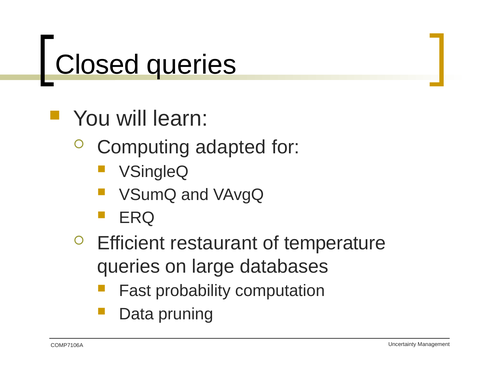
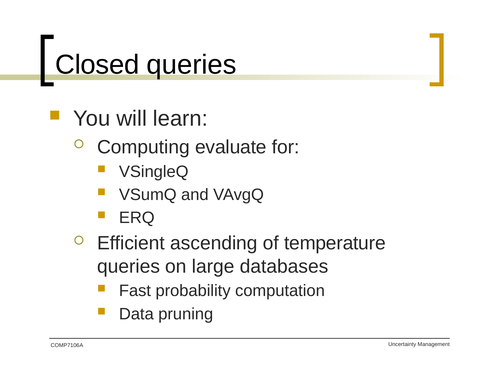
adapted: adapted -> evaluate (231, 147)
restaurant: restaurant -> ascending (214, 243)
